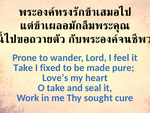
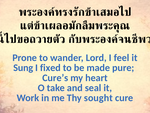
Take: Take -> Sung (23, 68)
Love’s: Love’s -> Cure’s (55, 77)
